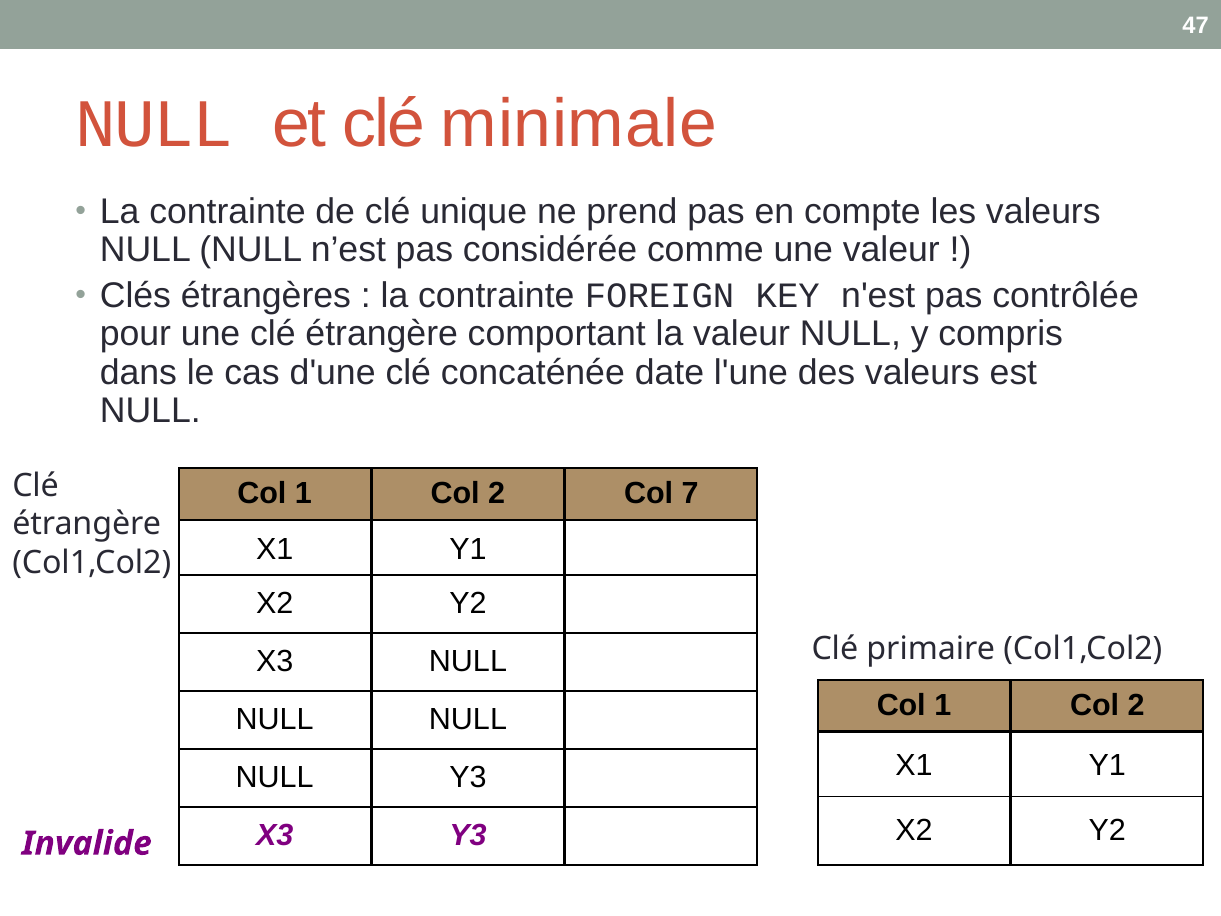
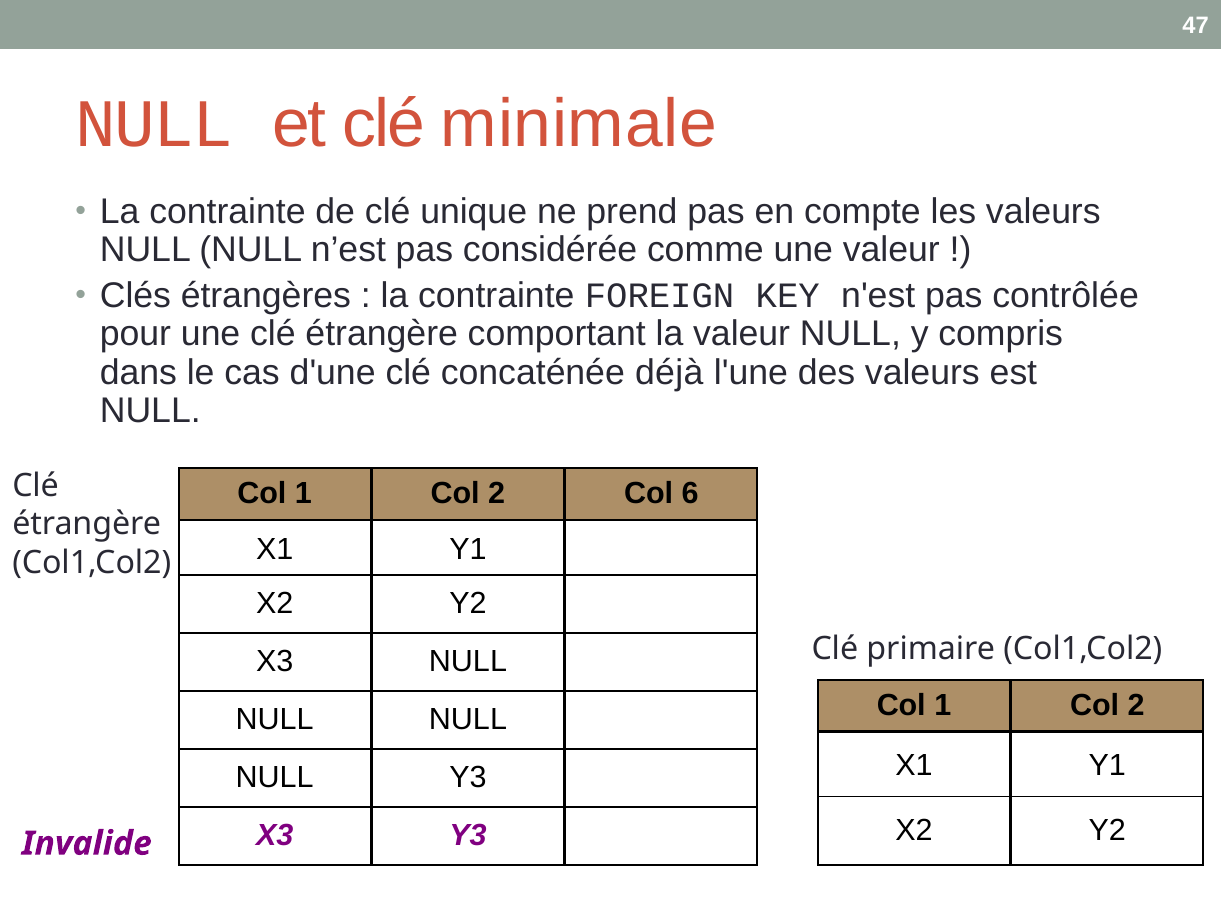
date: date -> déjà (669, 372)
7: 7 -> 6 (690, 494)
